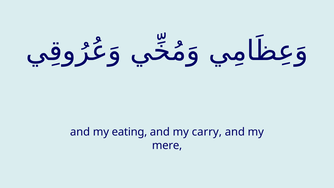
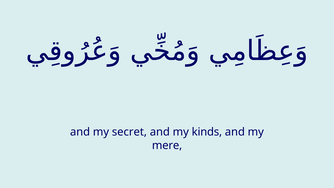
eating: eating -> secret (129, 132)
carry: carry -> kinds (207, 132)
